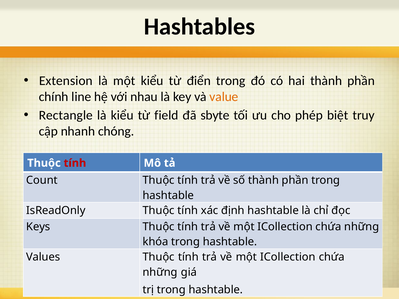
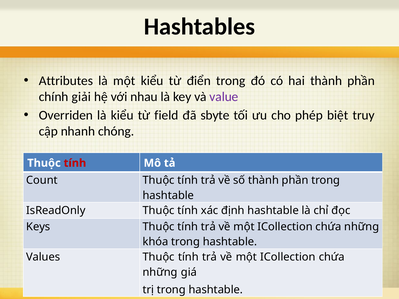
Extension: Extension -> Attributes (66, 81)
line: line -> giải (81, 97)
value colour: orange -> purple (224, 97)
Rectangle: Rectangle -> Overriden (66, 115)
